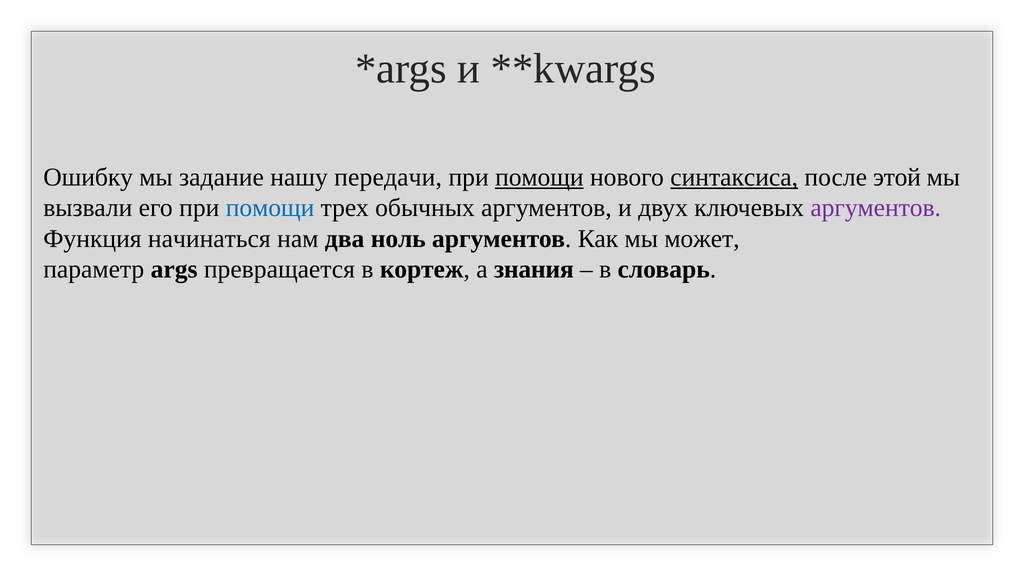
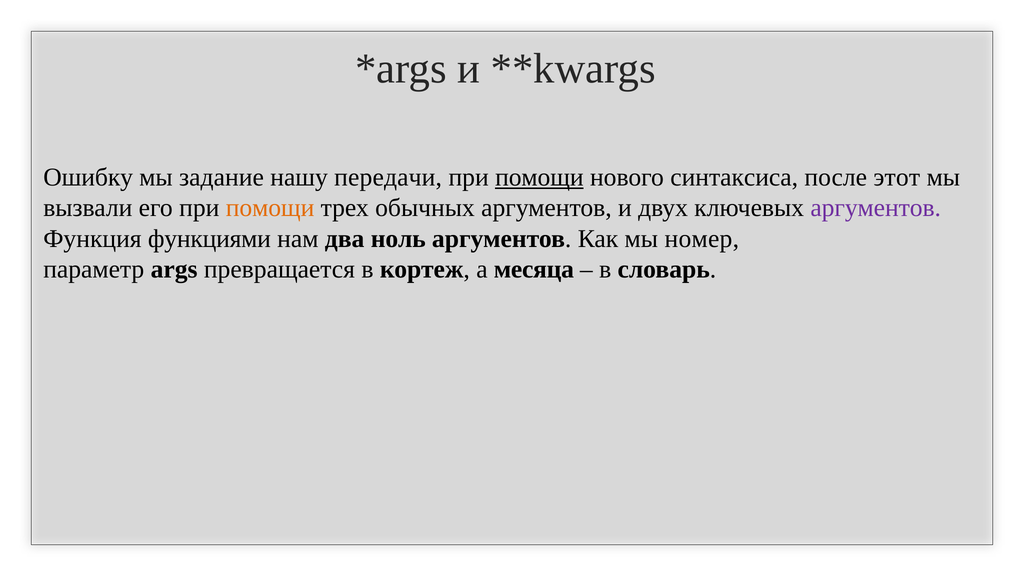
синтаксиса underline: present -> none (734, 177)
этой: этой -> этот (897, 177)
помощи colour: blue -> orange (270, 208)
начинаться: начинаться -> функциями (209, 239)
может: может -> номер (702, 239)
знания: знания -> месяца (534, 269)
